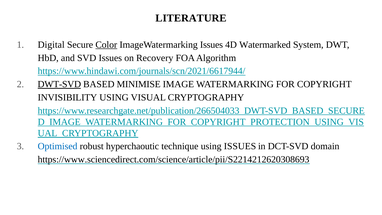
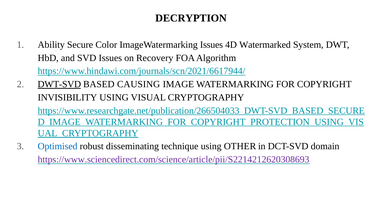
LITERATURE: LITERATURE -> DECRYPTION (191, 18)
Digital: Digital -> Ability (51, 45)
Color underline: present -> none (106, 45)
MINIMISE: MINIMISE -> CAUSING (139, 84)
hyperchaoutic: hyperchaoutic -> disseminating (132, 146)
using ISSUES: ISSUES -> OTHER (240, 146)
https://www.sciencedirect.com/science/article/pii/S2214212620308693 colour: black -> purple (173, 159)
